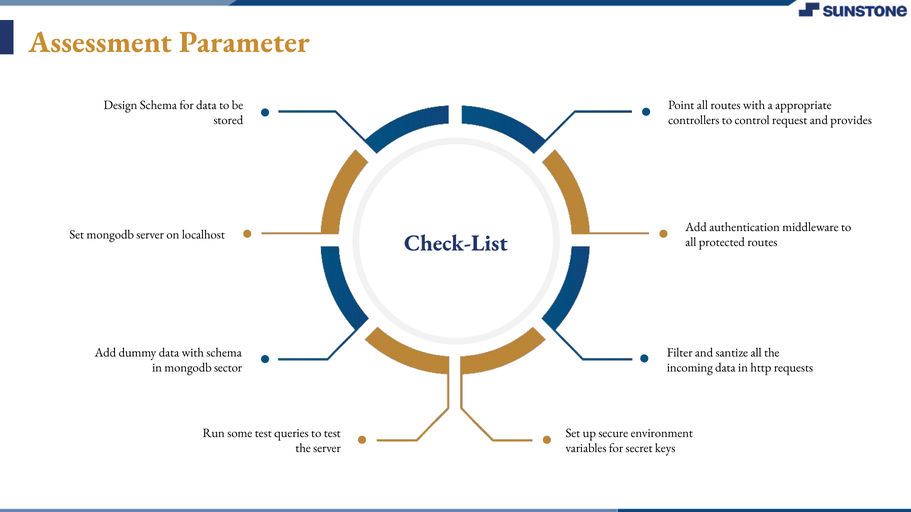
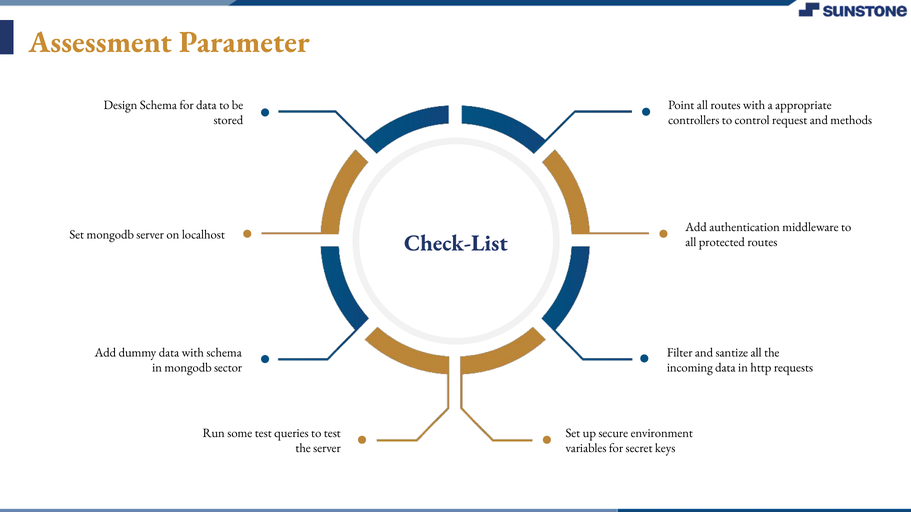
provides: provides -> methods (851, 120)
